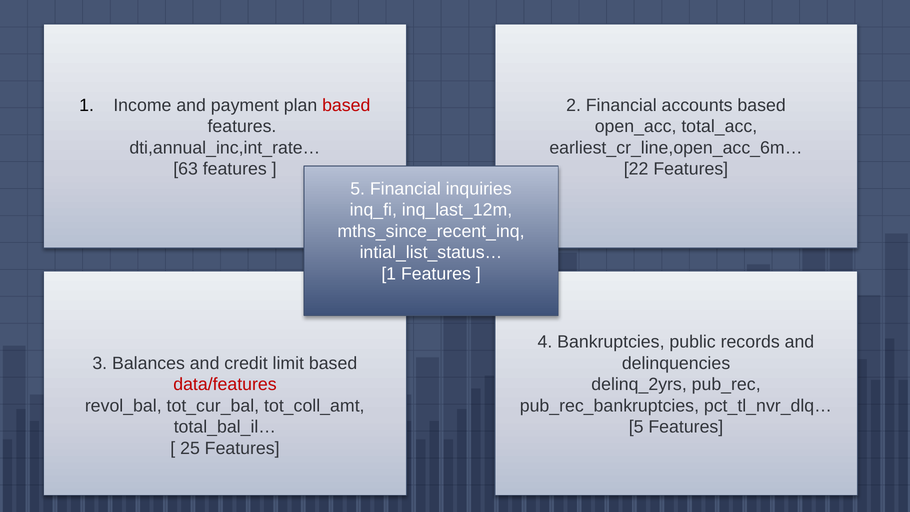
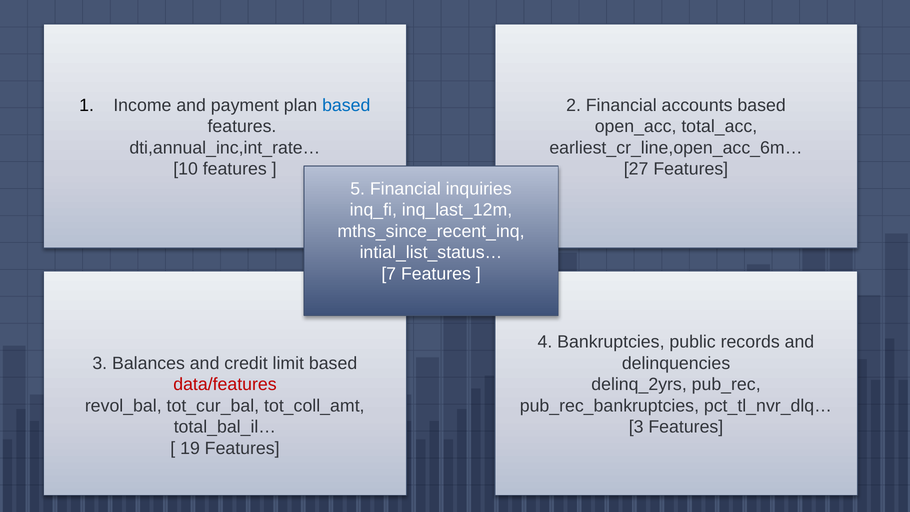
based colour: red -> blue (346, 105)
63: 63 -> 10 (186, 169)
22: 22 -> 27 (636, 169)
1: 1 -> 7 (389, 274)
5: 5 -> 3 (636, 427)
25: 25 -> 19 (190, 448)
